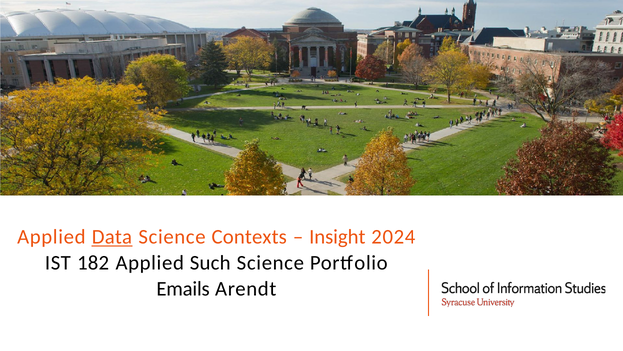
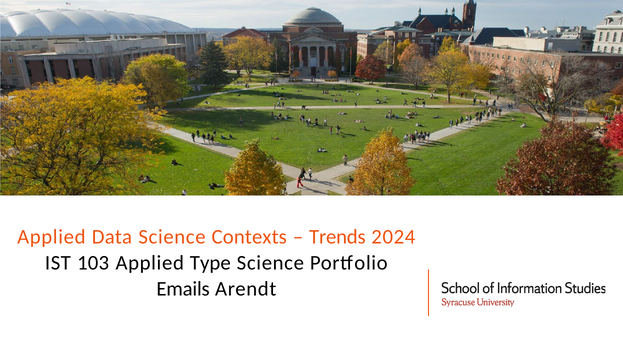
Data underline: present -> none (112, 237)
Insight: Insight -> Trends (337, 237)
182: 182 -> 103 (93, 262)
Such: Such -> Type (210, 262)
